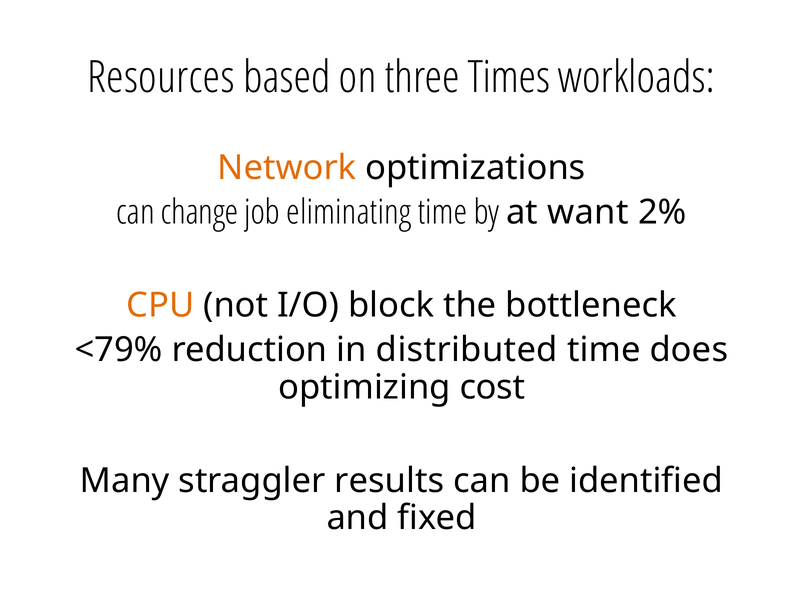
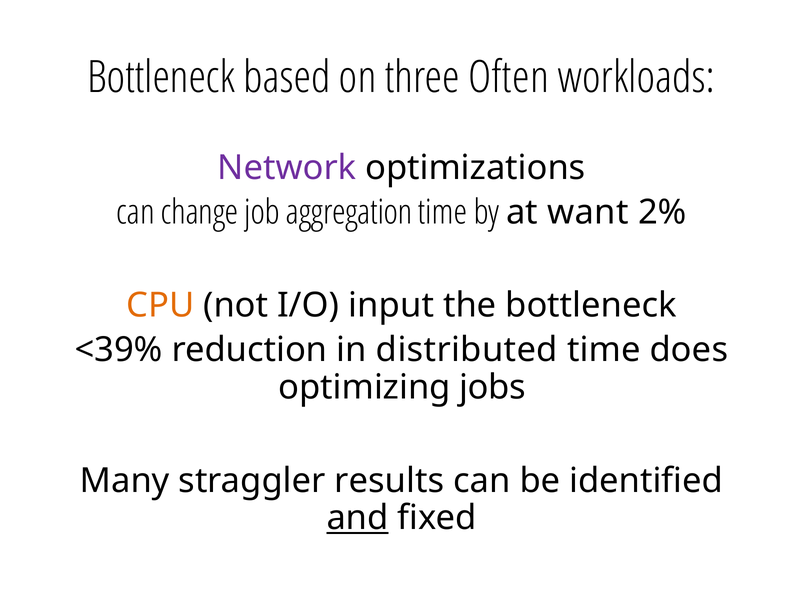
Resources: Resources -> Bottleneck (161, 77)
Times: Times -> Often (509, 77)
Network colour: orange -> purple (287, 168)
eliminating: eliminating -> aggregation (349, 212)
block: block -> input (391, 306)
<79%: <79% -> <39% (119, 350)
cost: cost -> jobs (492, 388)
and underline: none -> present (358, 518)
